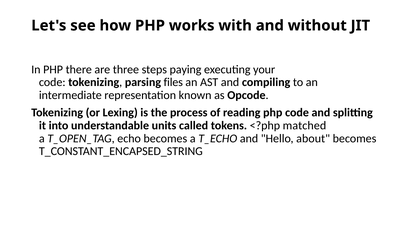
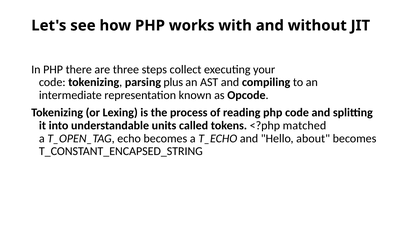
paying: paying -> collect (186, 69)
files: files -> plus (173, 82)
